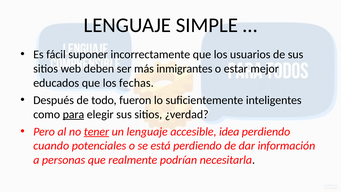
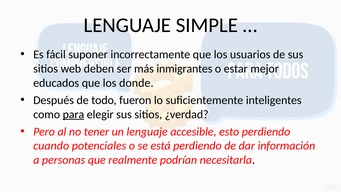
fechas: fechas -> donde (136, 83)
tener underline: present -> none (96, 131)
idea: idea -> esto (229, 131)
